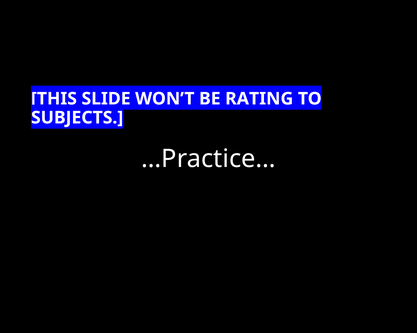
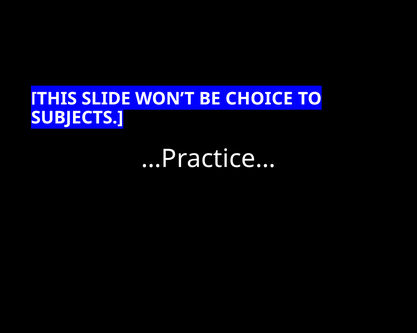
RATING: RATING -> CHOICE (259, 99)
